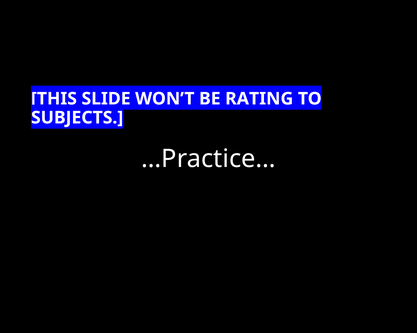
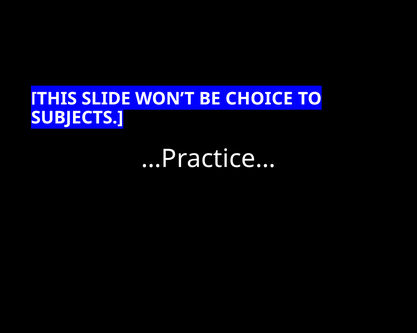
RATING: RATING -> CHOICE (259, 99)
